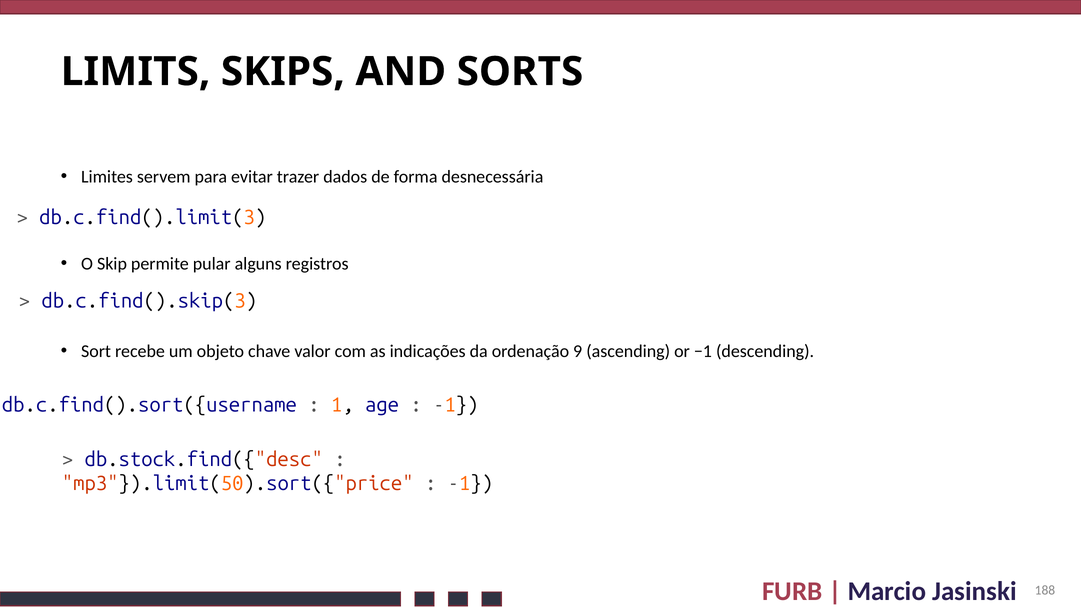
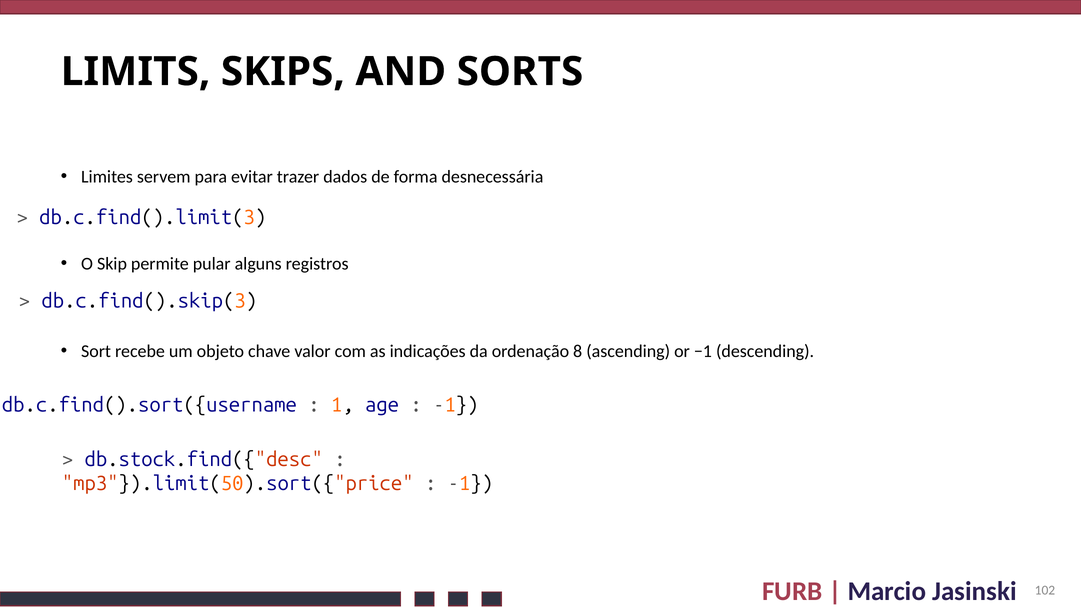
9: 9 -> 8 (578, 351)
188: 188 -> 102 (1045, 590)
